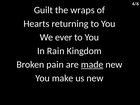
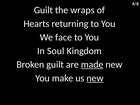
ever: ever -> face (64, 37)
Rain: Rain -> Soul (56, 51)
Broken pain: pain -> guilt (55, 65)
new underline: none -> present (95, 78)
